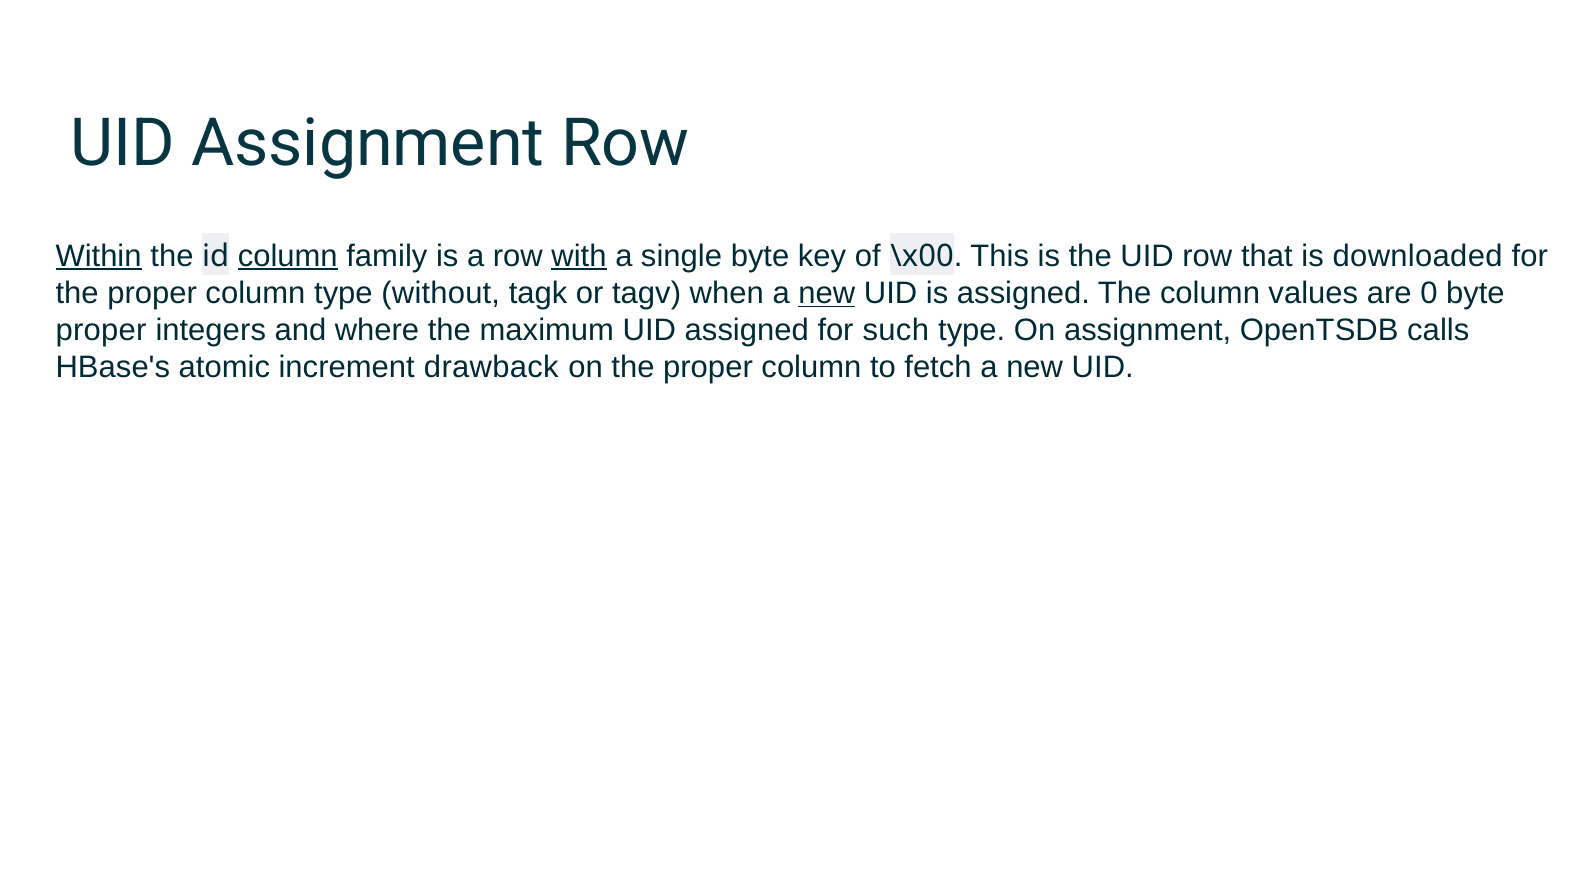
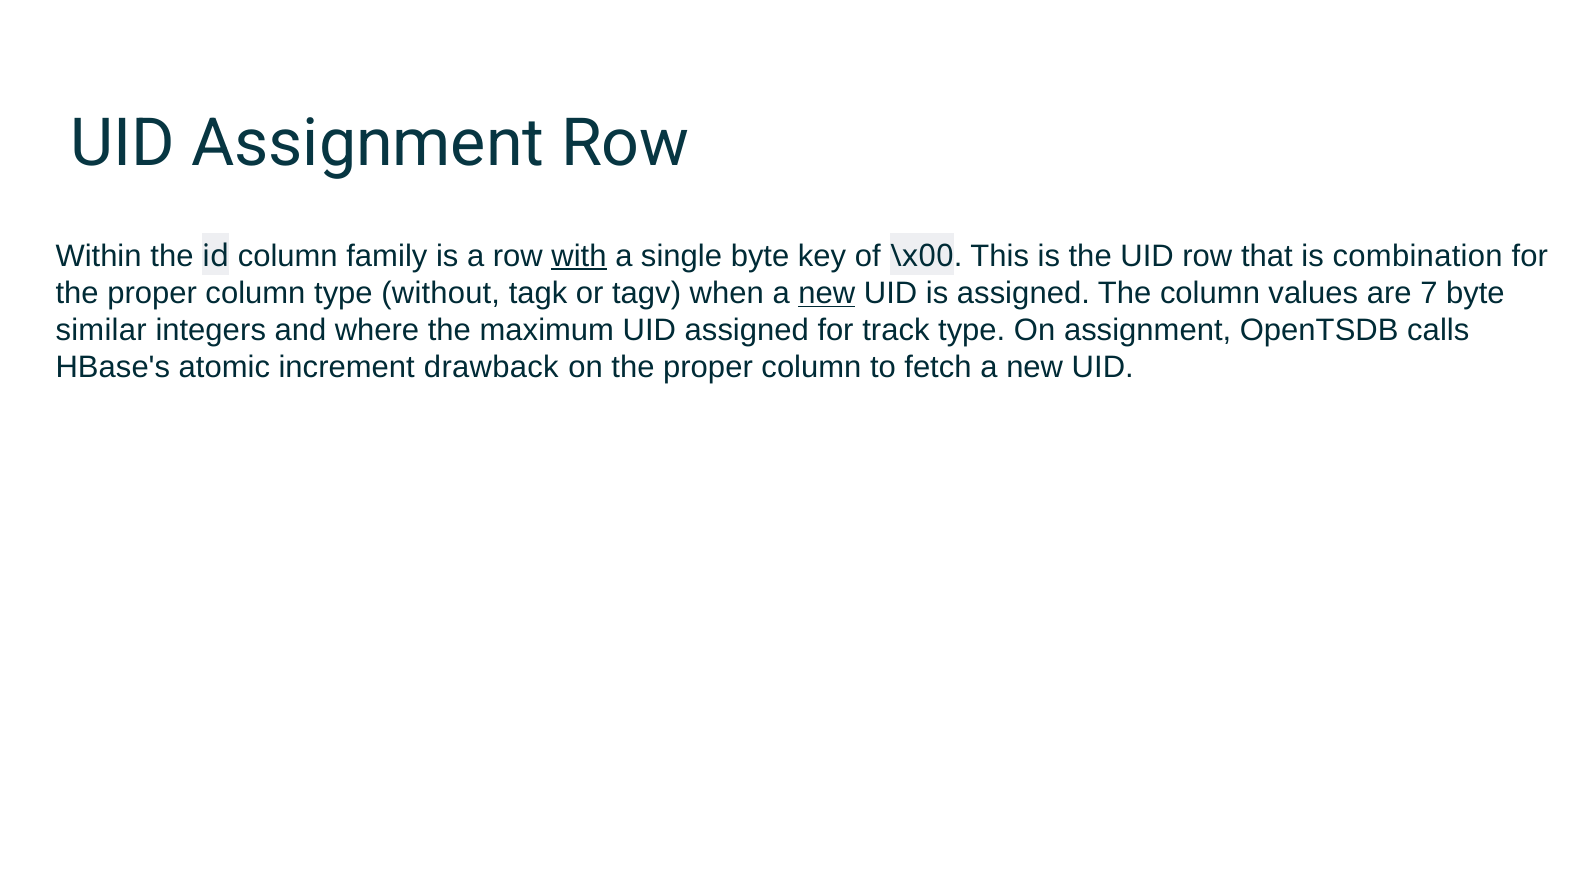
Within underline: present -> none (99, 256)
column underline: present -> none (288, 256)
downloaded: downloaded -> combination (1418, 256)
0: 0 -> 7 (1429, 293)
proper: proper -> similar (101, 330)
such: such -> track (896, 330)
